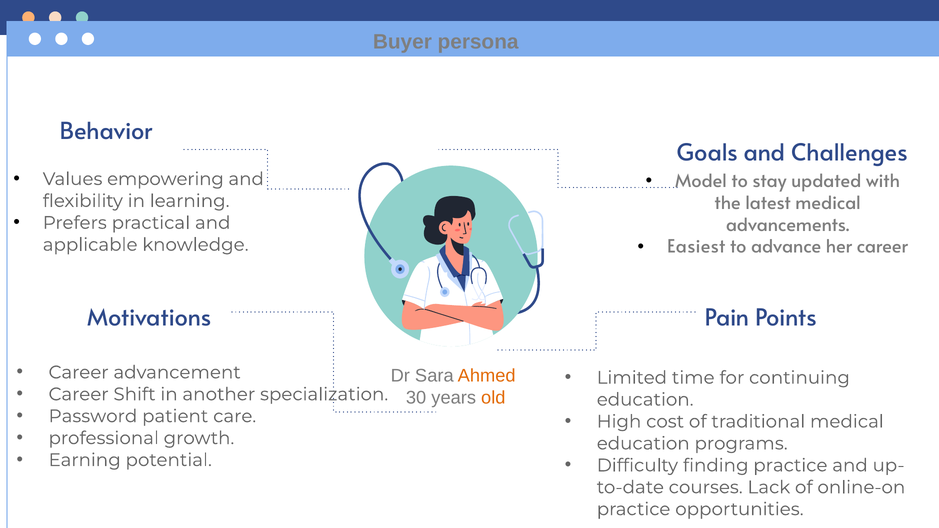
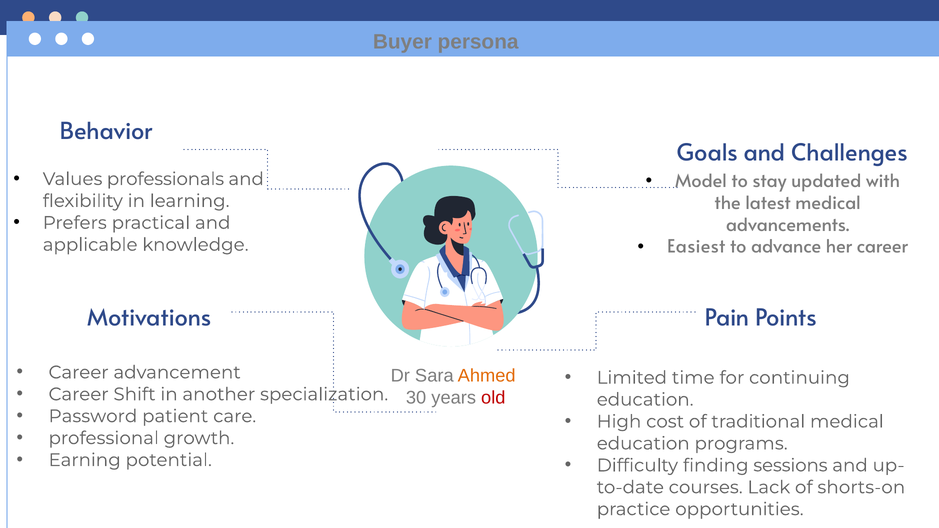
empowering: empowering -> professionals (165, 179)
old colour: orange -> red (493, 398)
finding practice: practice -> sessions (790, 466)
online-on: online-on -> shorts-on (861, 487)
